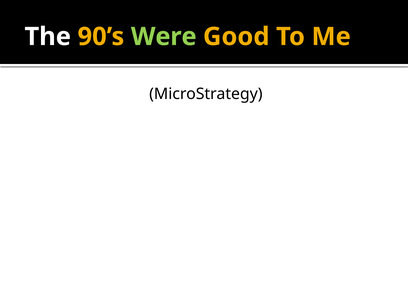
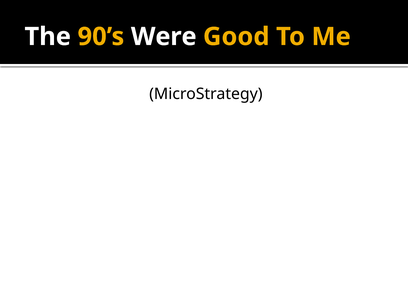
Were colour: light green -> white (164, 37)
